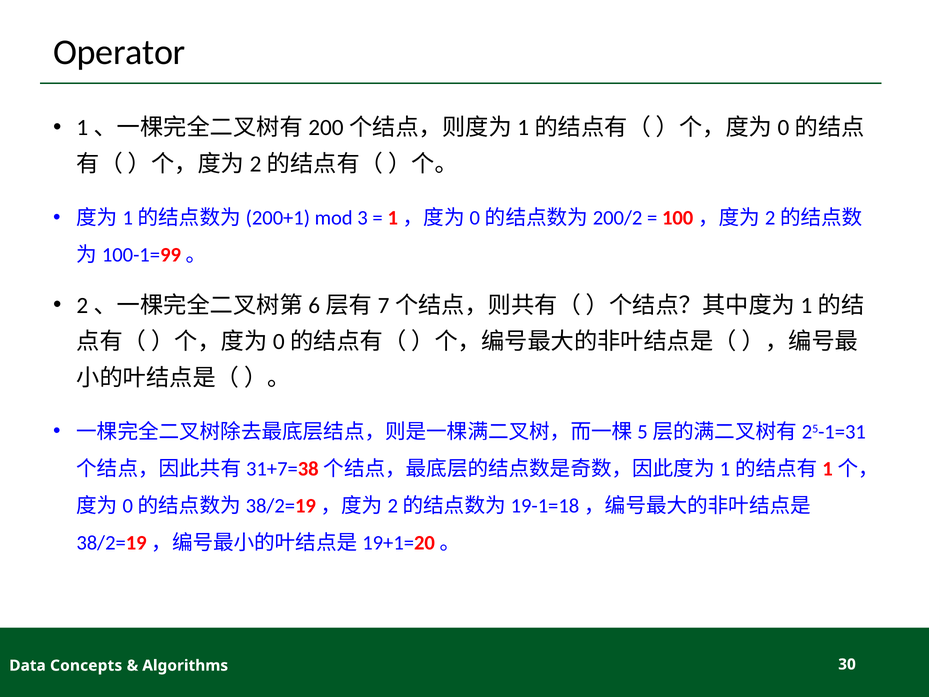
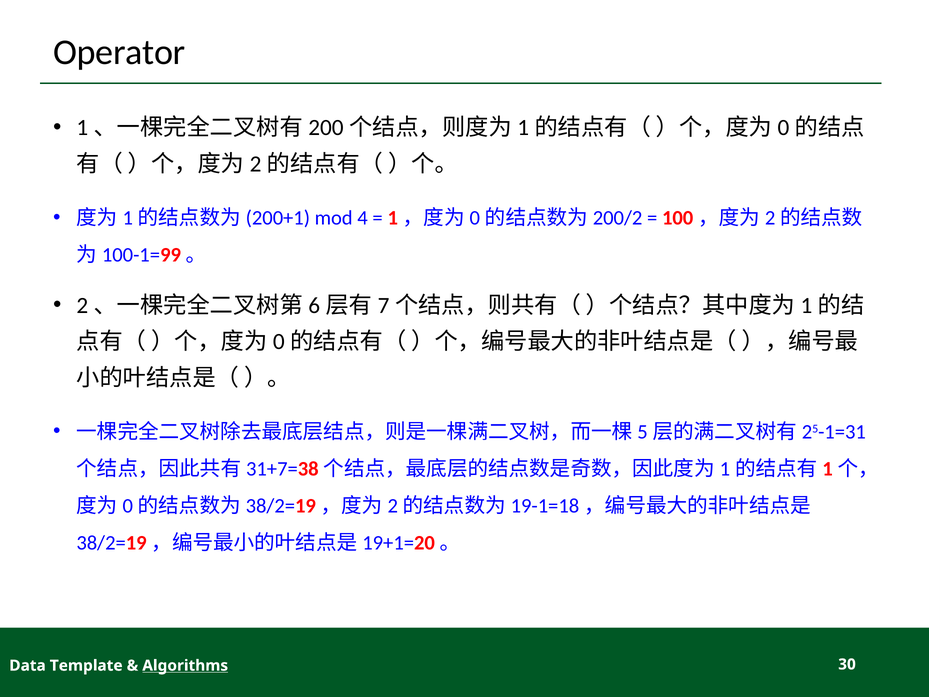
3: 3 -> 4 (363, 218)
Concepts: Concepts -> Template (86, 665)
Algorithms underline: none -> present (185, 665)
